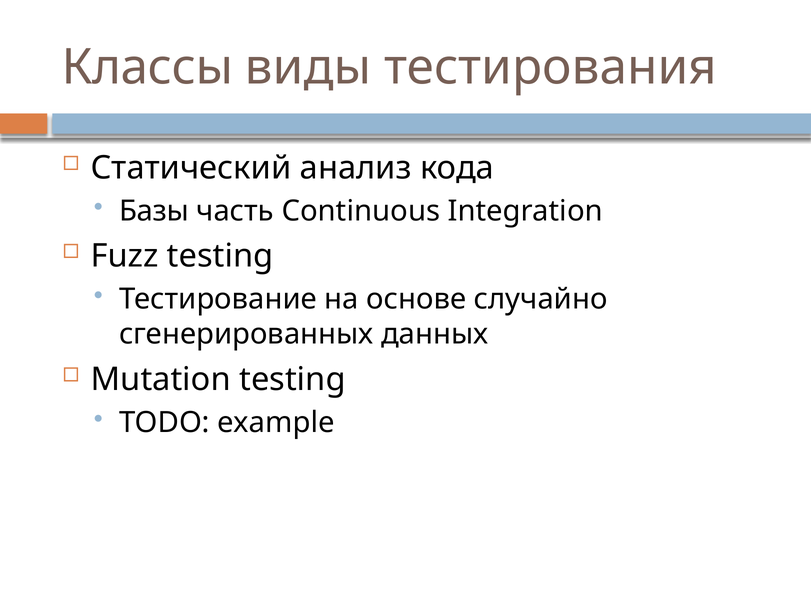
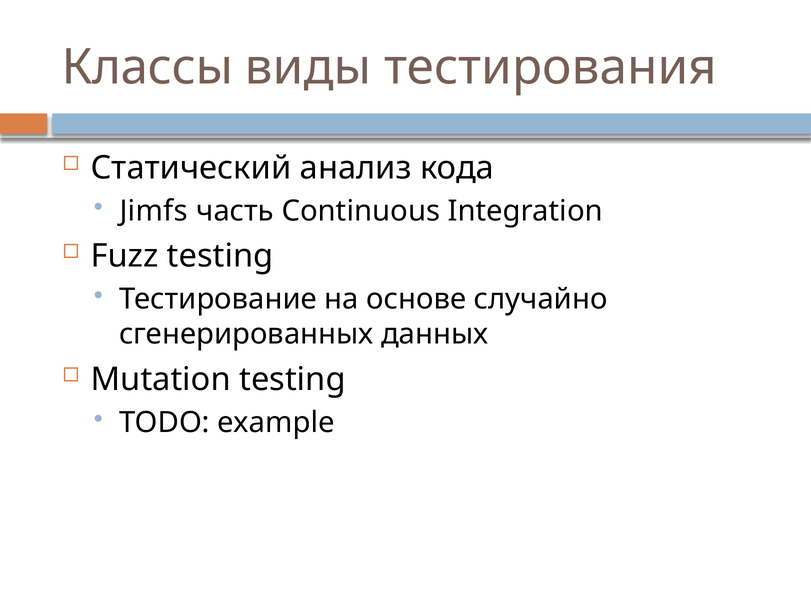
Базы: Базы -> Jimfs (154, 211)
